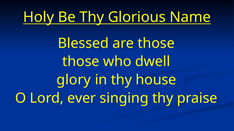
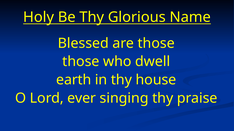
glory: glory -> earth (74, 80)
